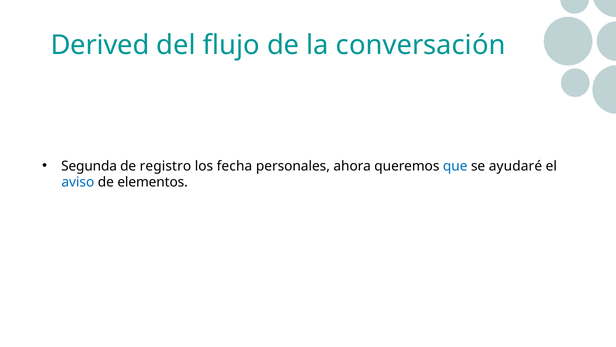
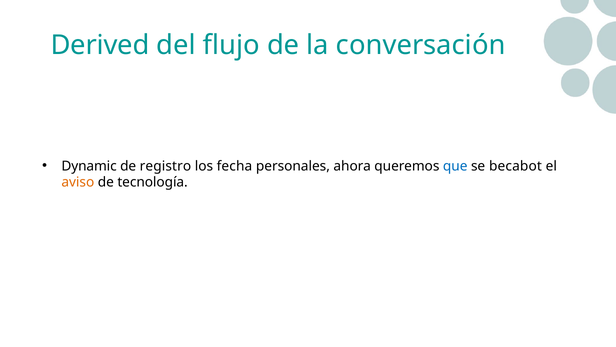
Segunda: Segunda -> Dynamic (89, 166)
ayudaré: ayudaré -> becabot (515, 166)
aviso colour: blue -> orange (78, 182)
elementos: elementos -> tecnología (153, 182)
